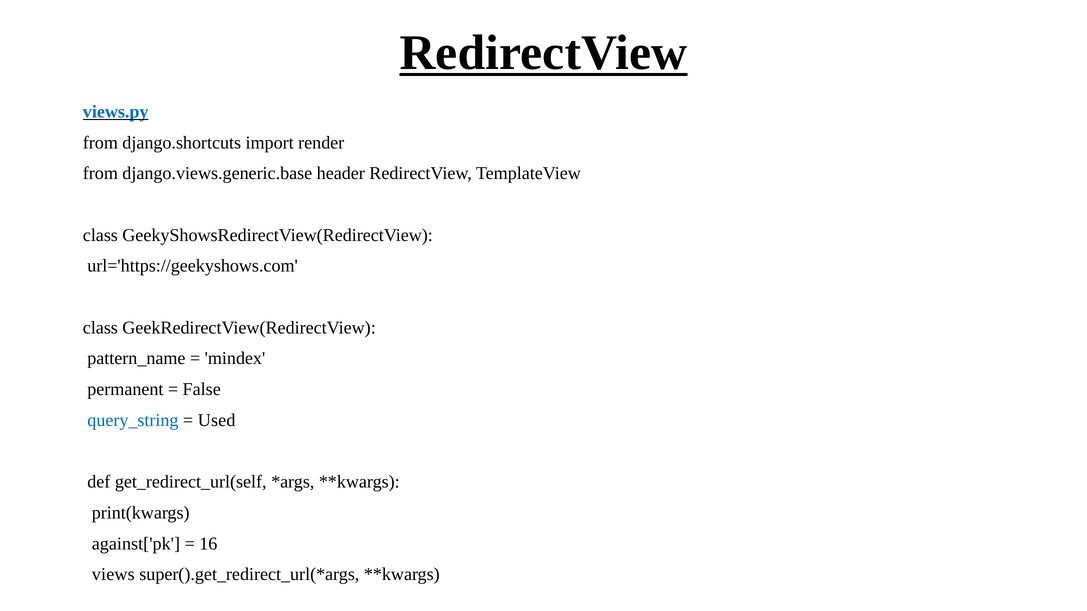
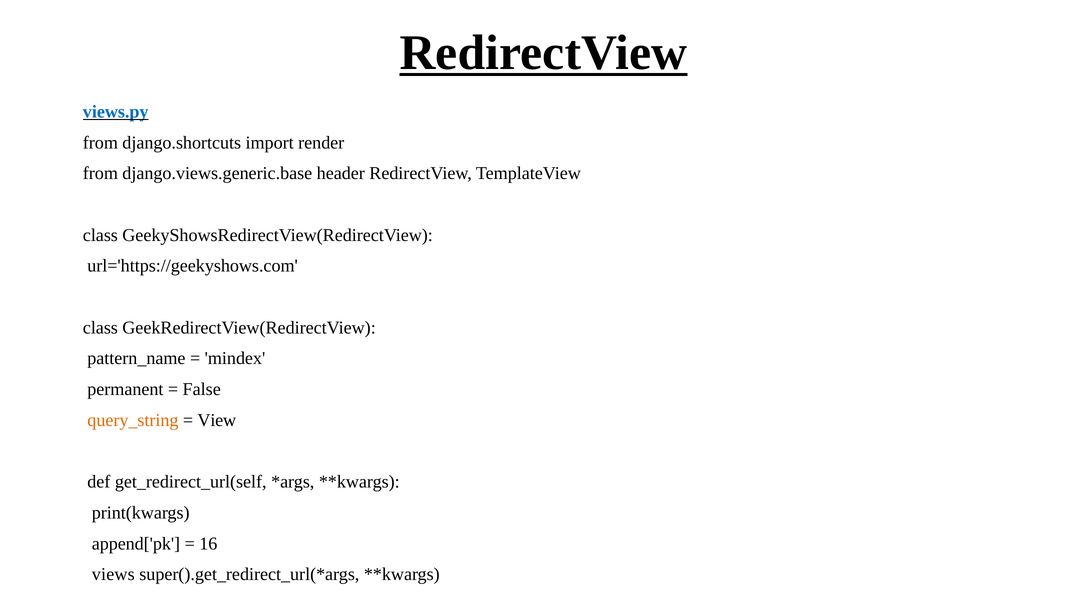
query_string colour: blue -> orange (133, 421)
Used: Used -> View (217, 421)
against['pk: against['pk -> append['pk (136, 544)
